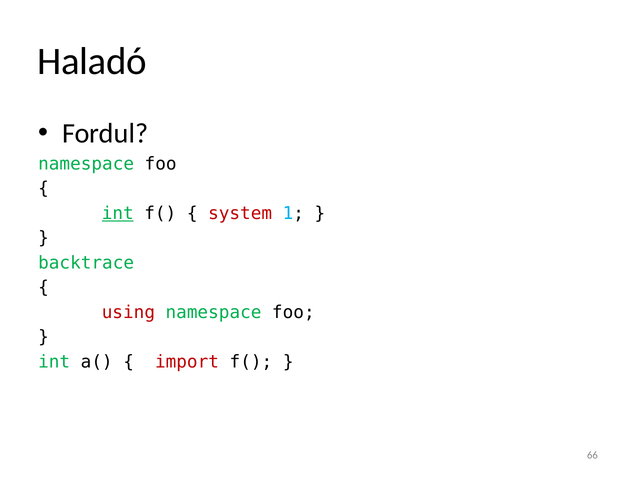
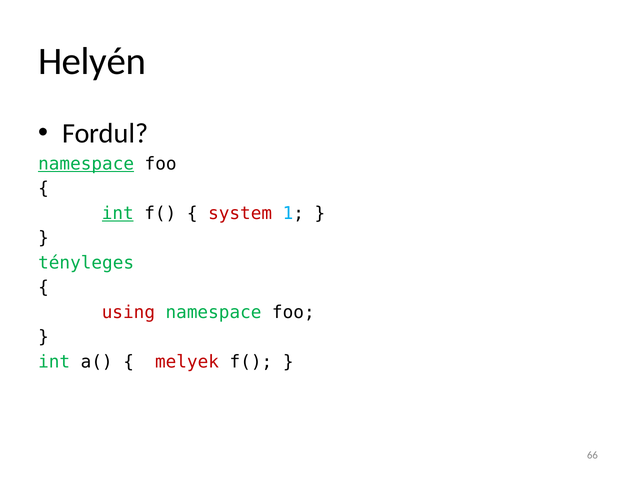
Haladó: Haladó -> Helyén (92, 62)
namespace underline: none -> present (86, 164)
backtrace: backtrace -> tényleges (86, 263)
import: import -> melyek (187, 362)
